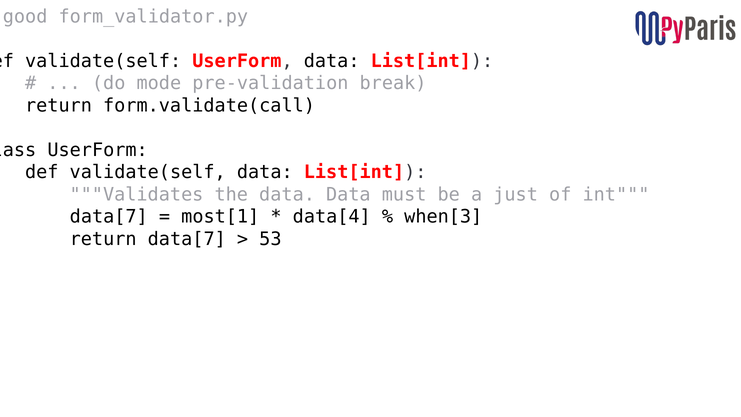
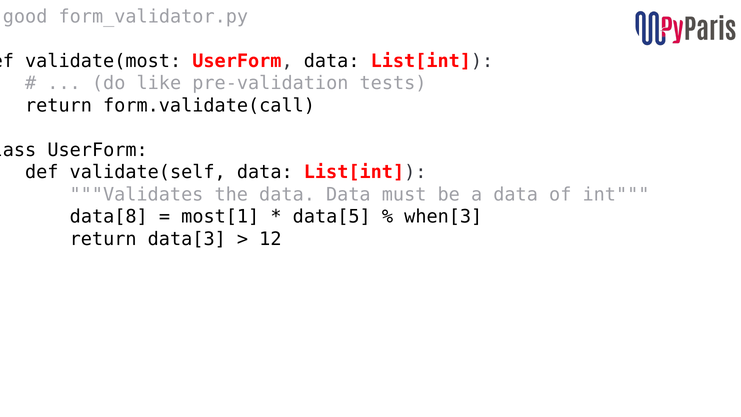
validate(self: validate(self -> validate(most (103, 61)
mode: mode -> like (159, 83)
break: break -> tests (393, 83)
a just: just -> data (516, 194)
data[7: data[7 -> data[8 (109, 217)
data[4: data[4 -> data[5 (332, 217)
return data[7: data[7 -> data[3 (187, 239)
53: 53 -> 12 (270, 239)
